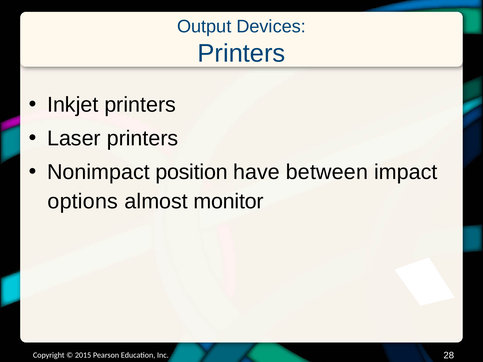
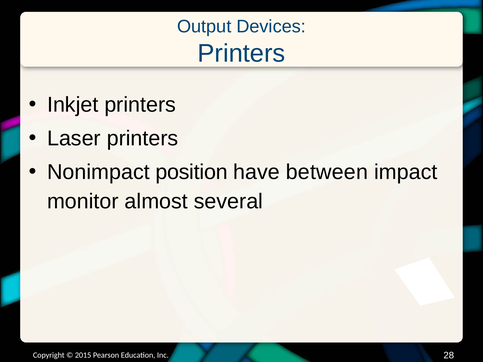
options: options -> monitor (83, 202)
monitor: monitor -> several (229, 202)
